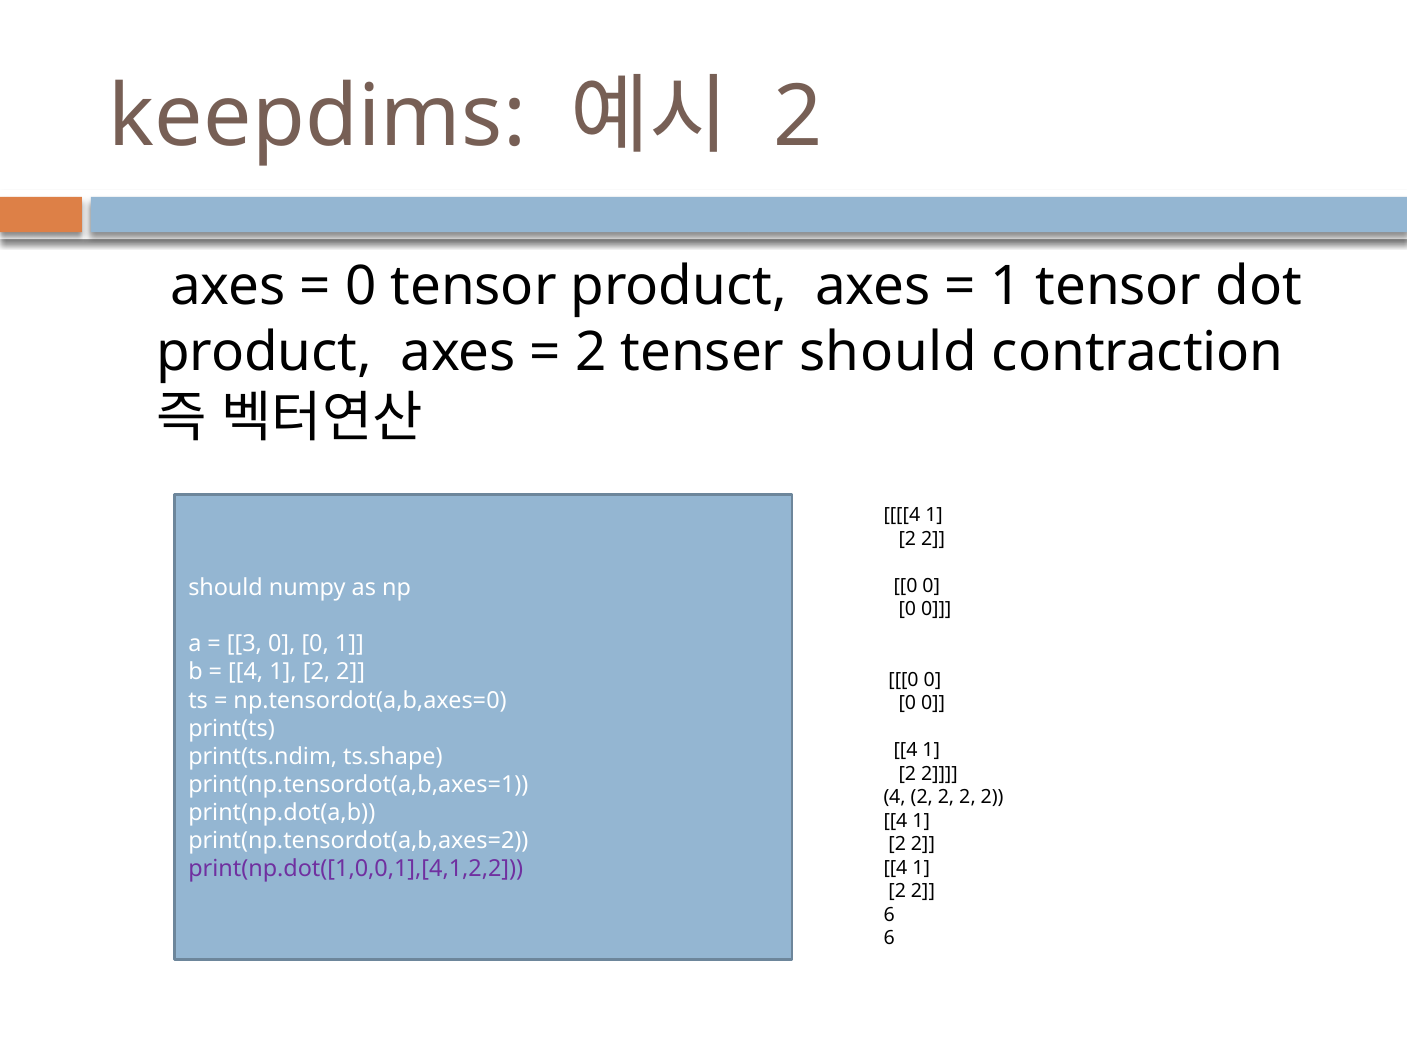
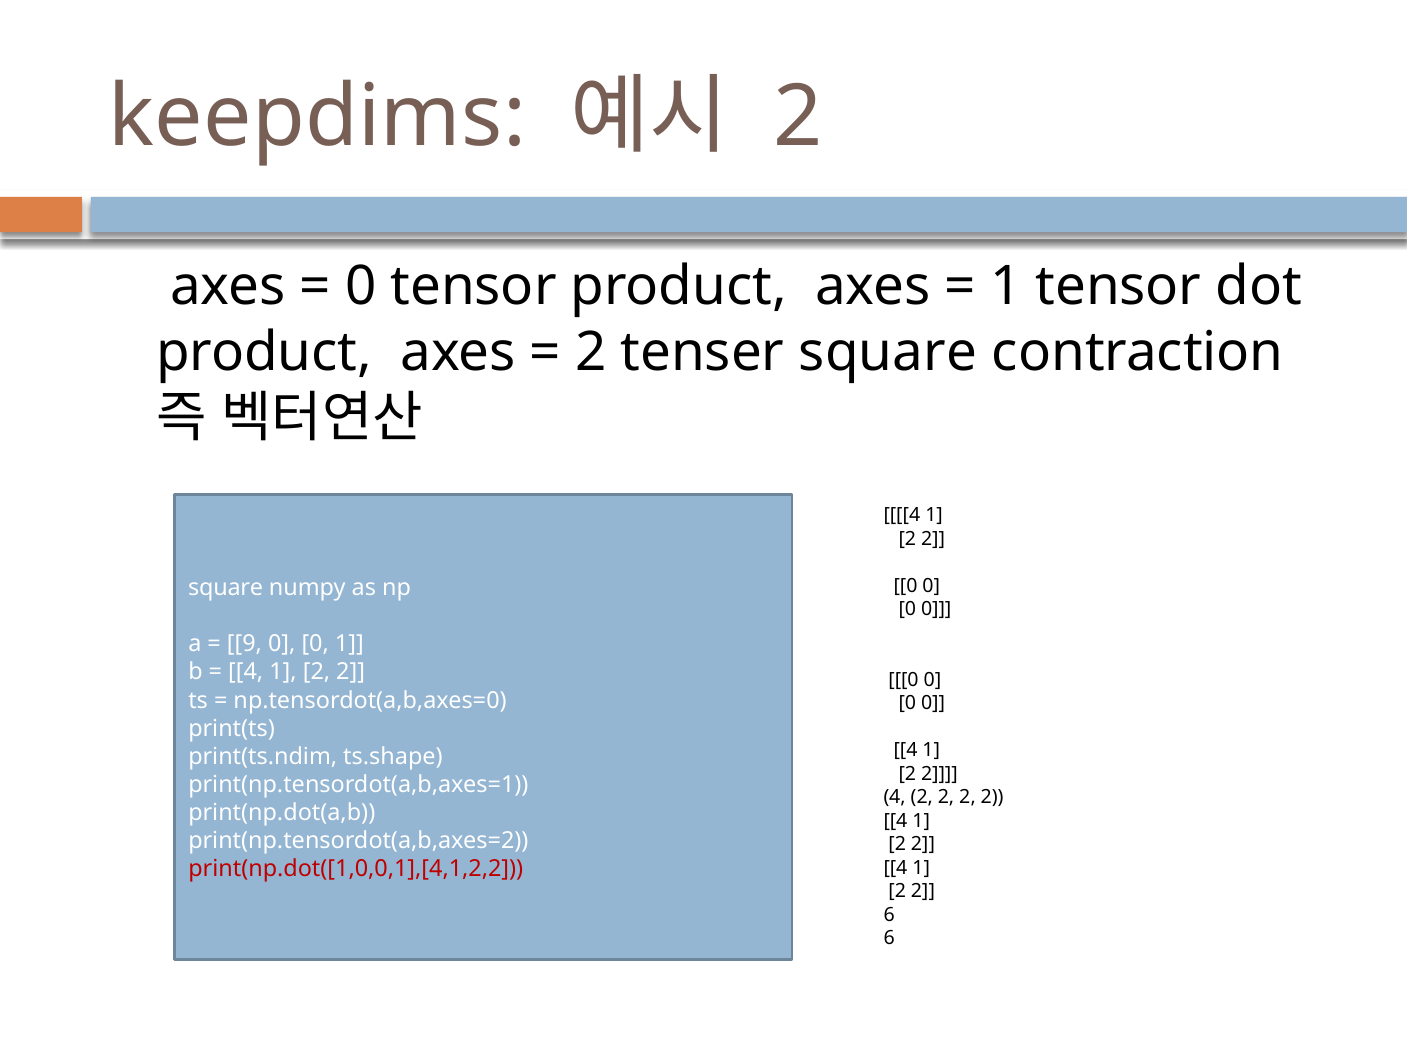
tenser should: should -> square (888, 352)
should: should -> square (226, 588)
3: 3 -> 9 (244, 644)
print(np.dot([1,0,0,1],[4,1,2,2 colour: purple -> red (356, 869)
